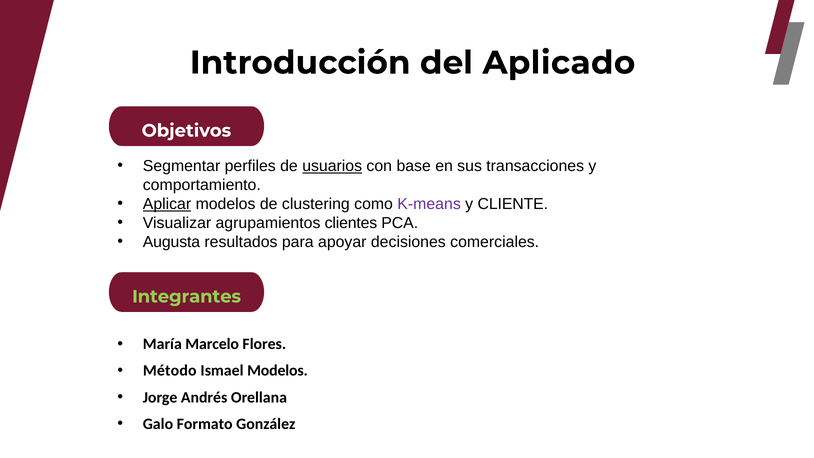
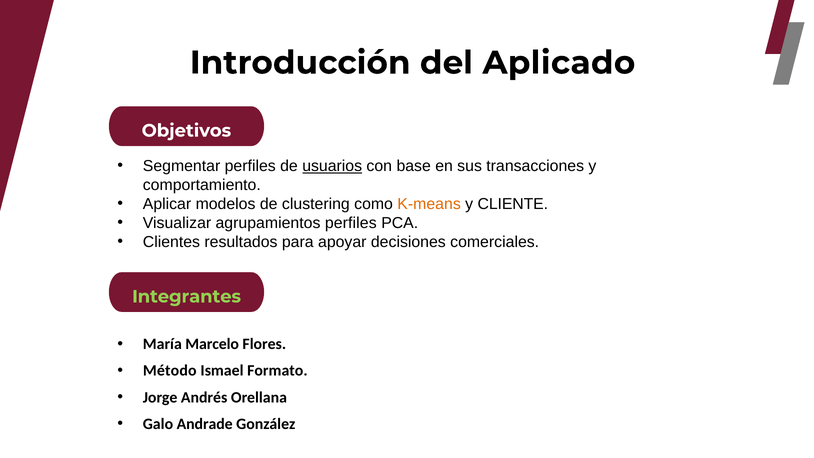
Aplicar underline: present -> none (167, 204)
K-means colour: purple -> orange (429, 204)
agrupamientos clientes: clientes -> perfiles (351, 223)
Augusta: Augusta -> Clientes (171, 242)
Ismael Modelos: Modelos -> Formato (277, 371)
Formato: Formato -> Andrade (205, 424)
